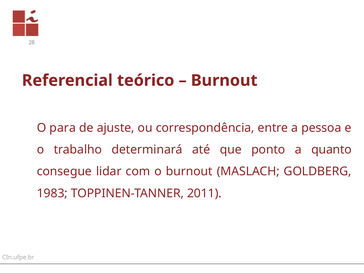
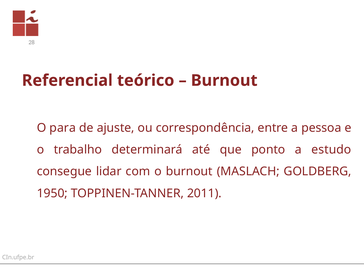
quanto: quanto -> estudo (331, 150)
1983: 1983 -> 1950 (52, 193)
